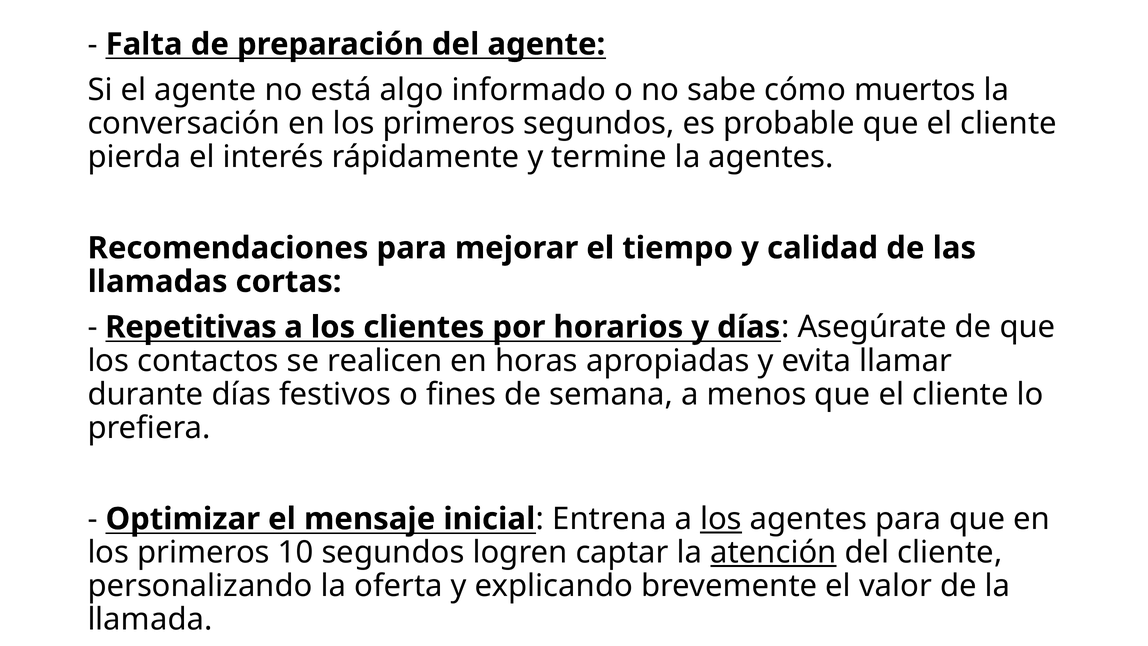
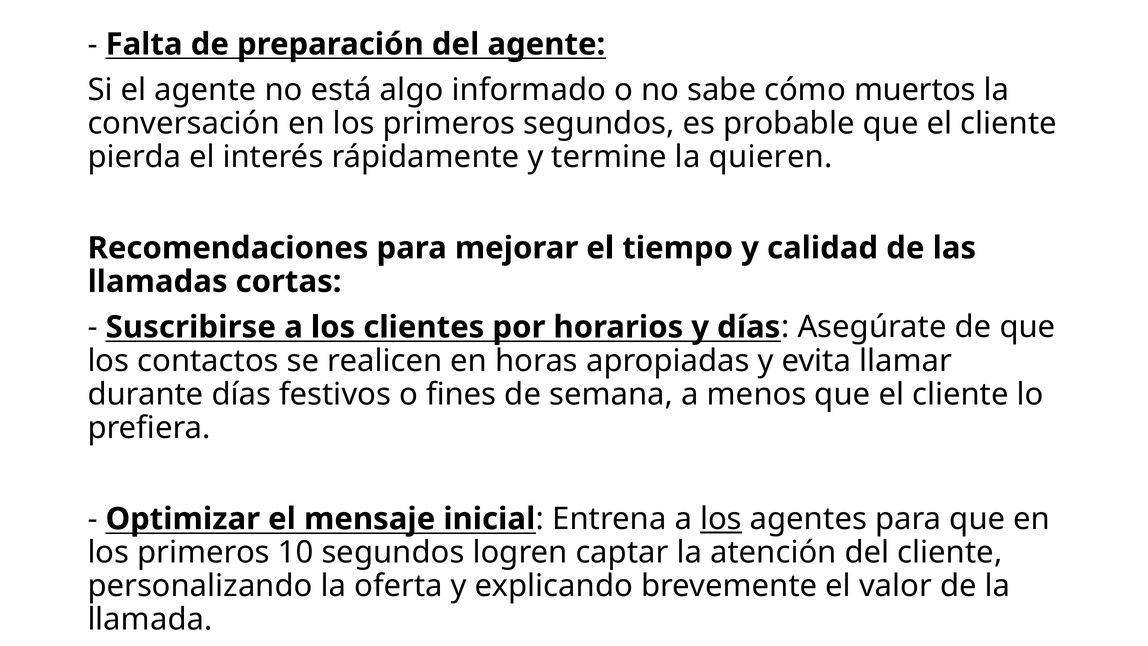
la agentes: agentes -> quieren (771, 157)
Repetitivas: Repetitivas -> Suscribirse (191, 327)
atención underline: present -> none (773, 552)
